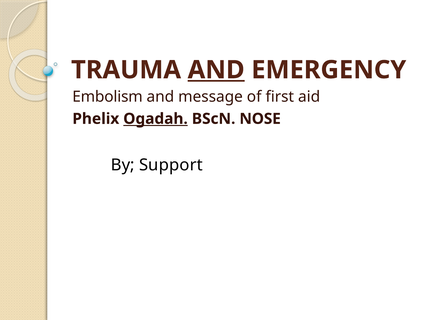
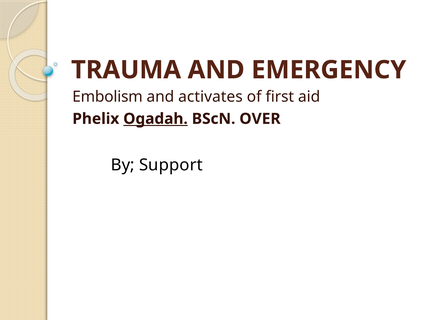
AND underline: present -> none (216, 70)
message: message -> activates (210, 97)
NOSE: NOSE -> OVER (260, 119)
